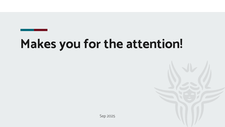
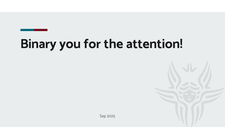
Makes: Makes -> Binary (38, 44)
